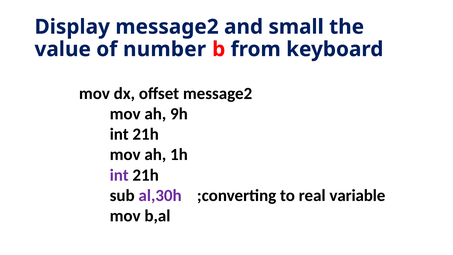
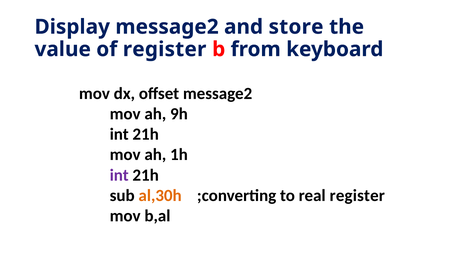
small: small -> store (296, 27)
of number: number -> register (165, 49)
al,30h colour: purple -> orange (160, 195)
real variable: variable -> register (357, 195)
